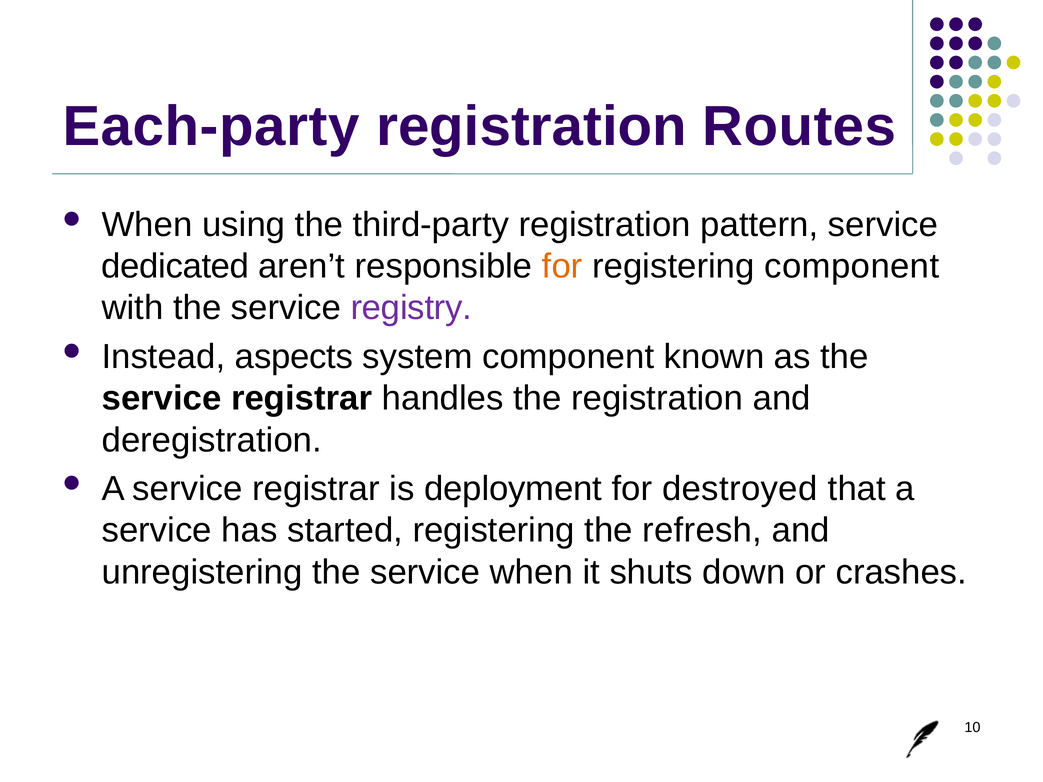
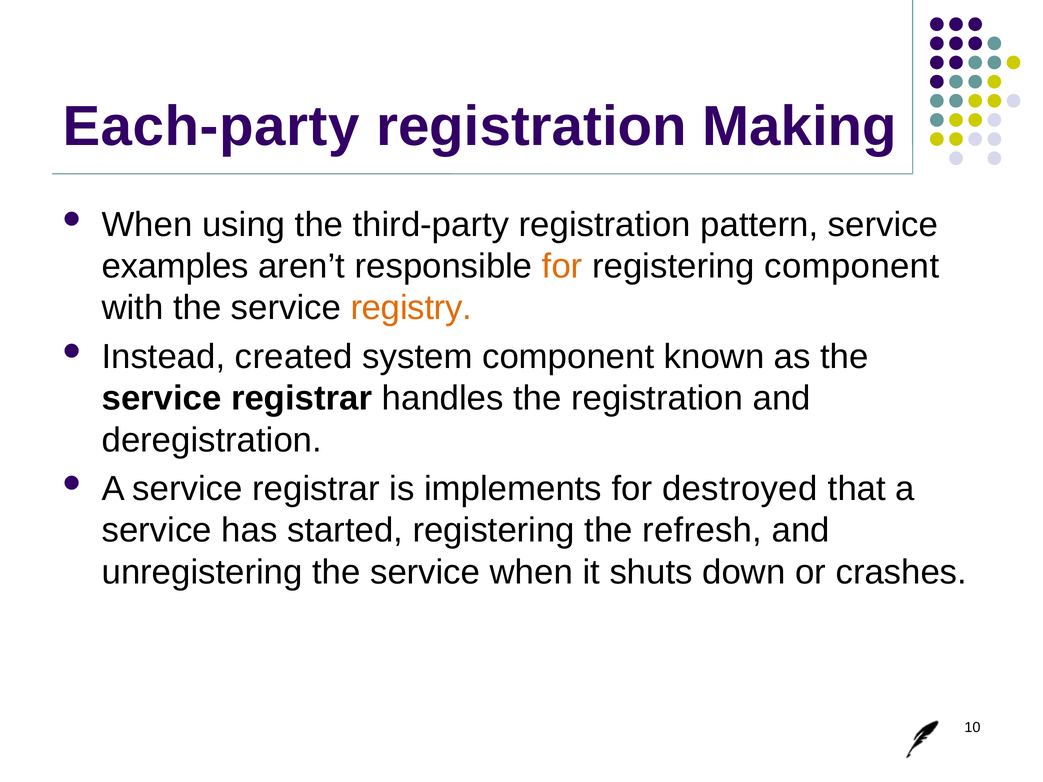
Routes: Routes -> Making (800, 127)
dedicated: dedicated -> examples (175, 266)
registry colour: purple -> orange (411, 308)
aspects: aspects -> created (294, 357)
deployment: deployment -> implements (513, 489)
